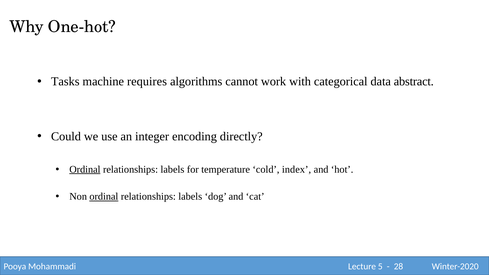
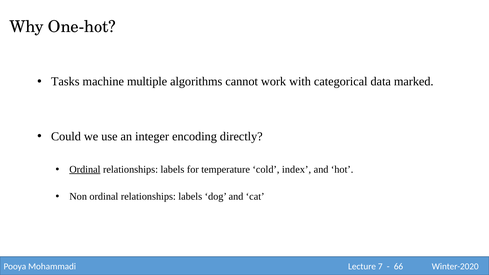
requires: requires -> multiple (147, 82)
abstract: abstract -> marked (414, 82)
ordinal underline: present -> none (104, 197)
5: 5 -> 7 (380, 266)
28: 28 -> 66 (398, 266)
